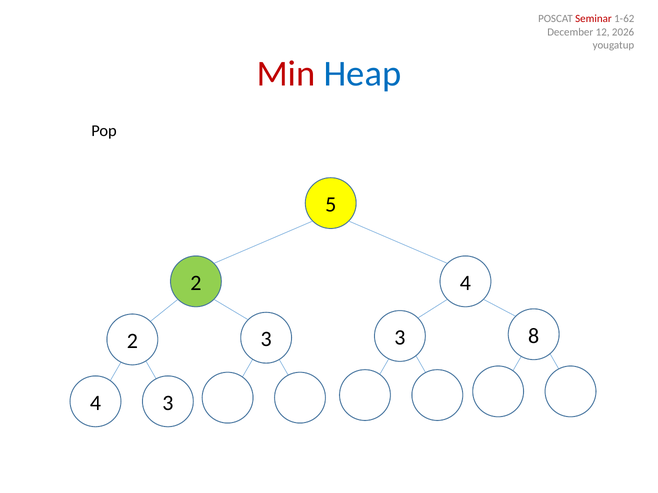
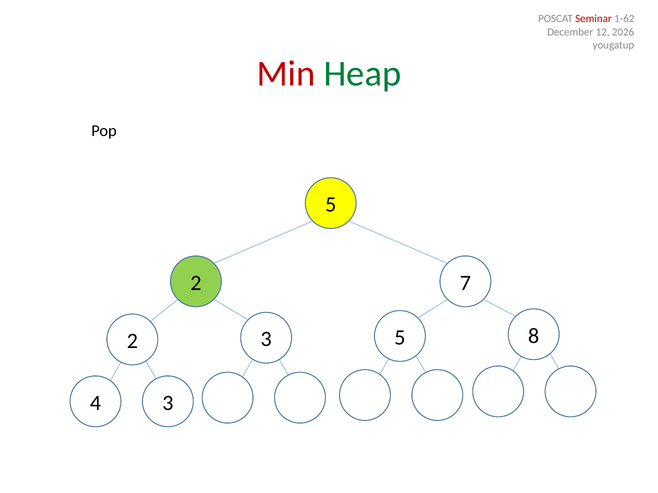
Heap colour: blue -> green (362, 74)
2 4: 4 -> 7 (465, 283)
3 3: 3 -> 5 (400, 338)
